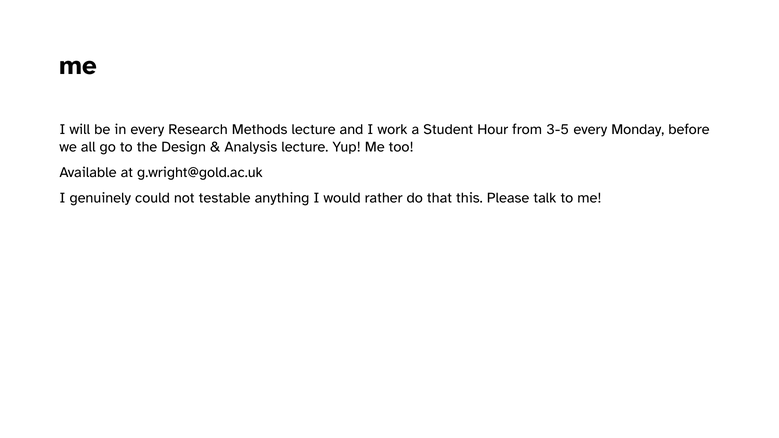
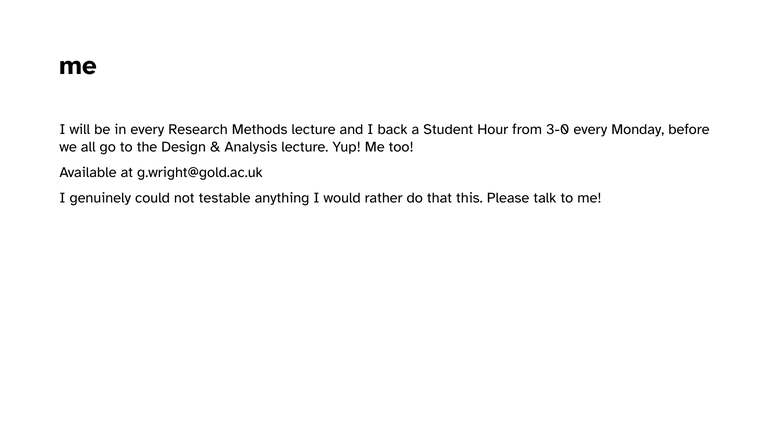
work: work -> back (393, 129)
3-5: 3-5 -> 3-0 (558, 129)
